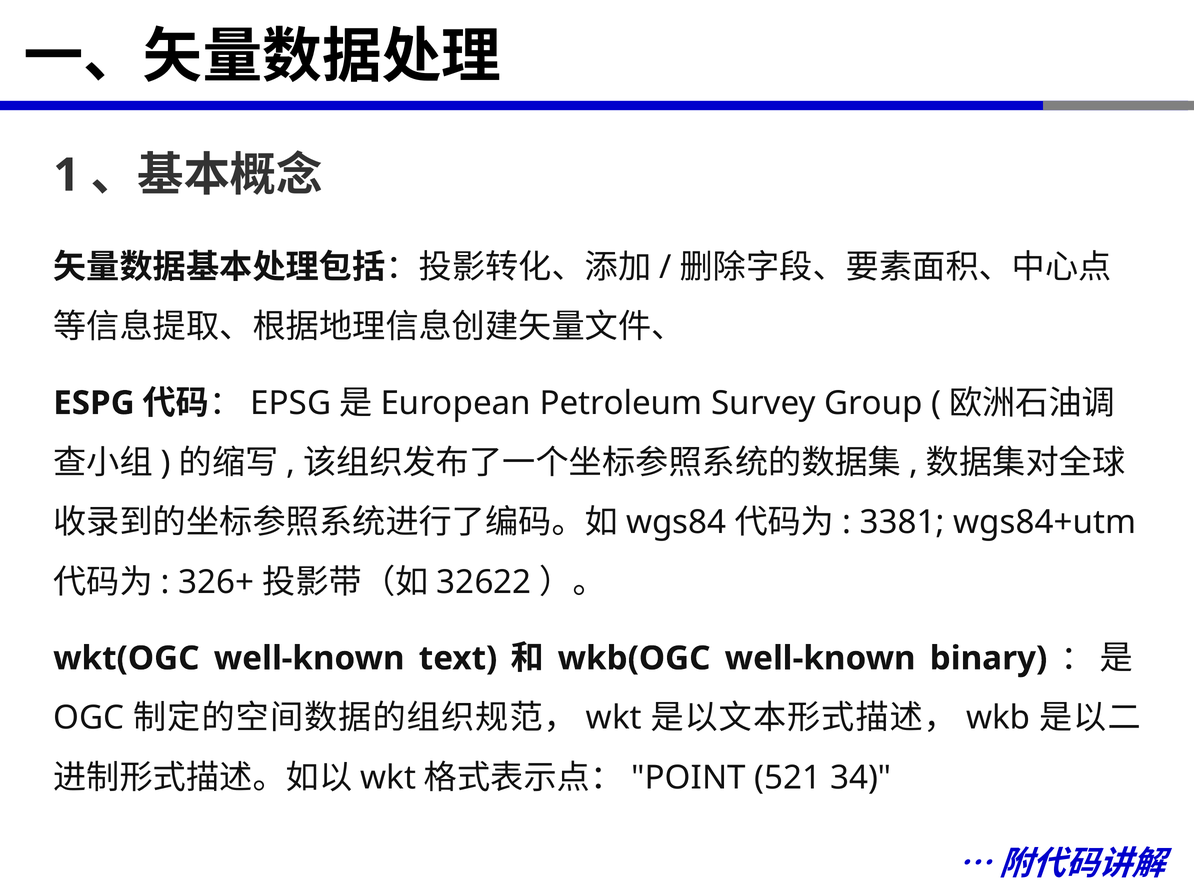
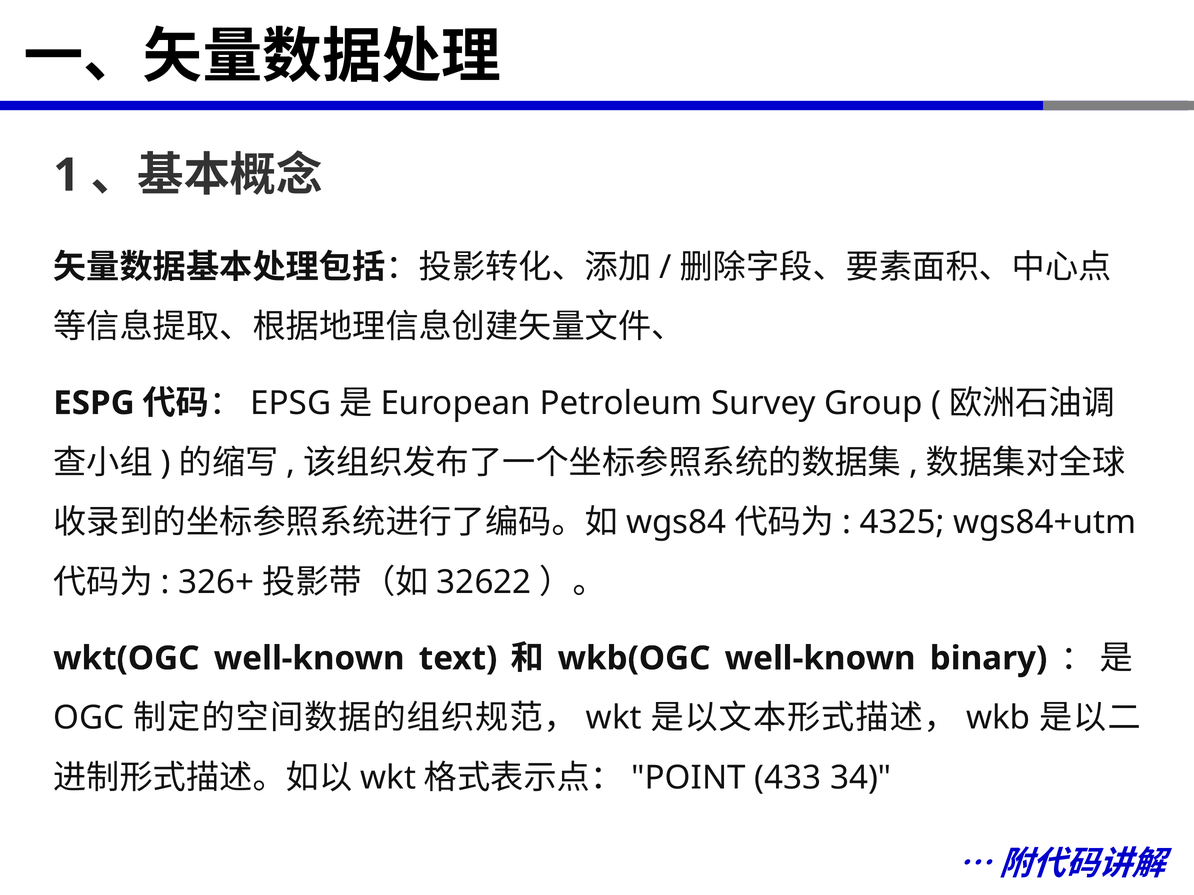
3381: 3381 -> 4325 (902, 523)
521: 521 -> 433 (788, 778)
